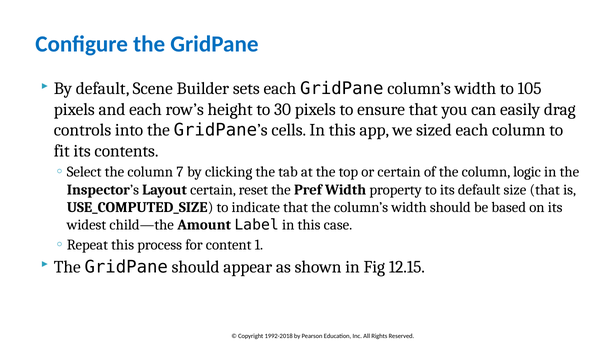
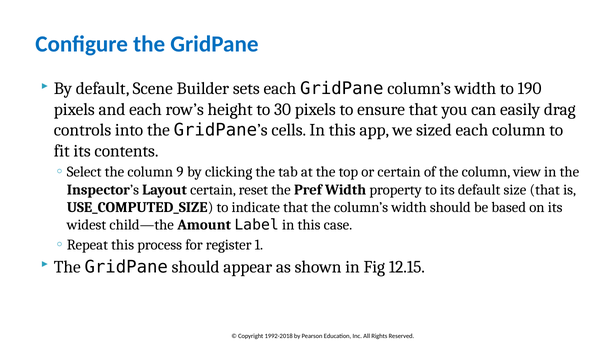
105: 105 -> 190 (530, 89)
7: 7 -> 9 (180, 172)
logic: logic -> view (527, 172)
content: content -> register (229, 245)
